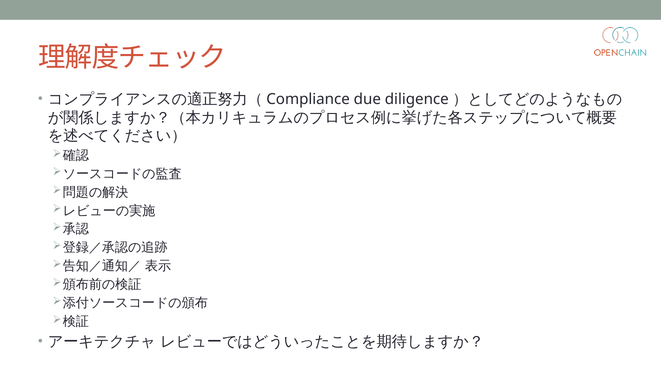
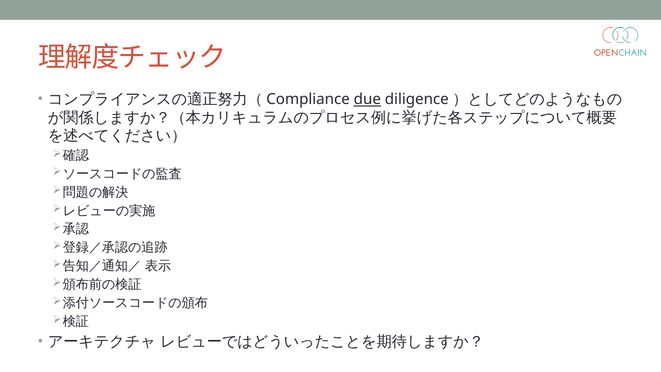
due underline: none -> present (367, 99)
